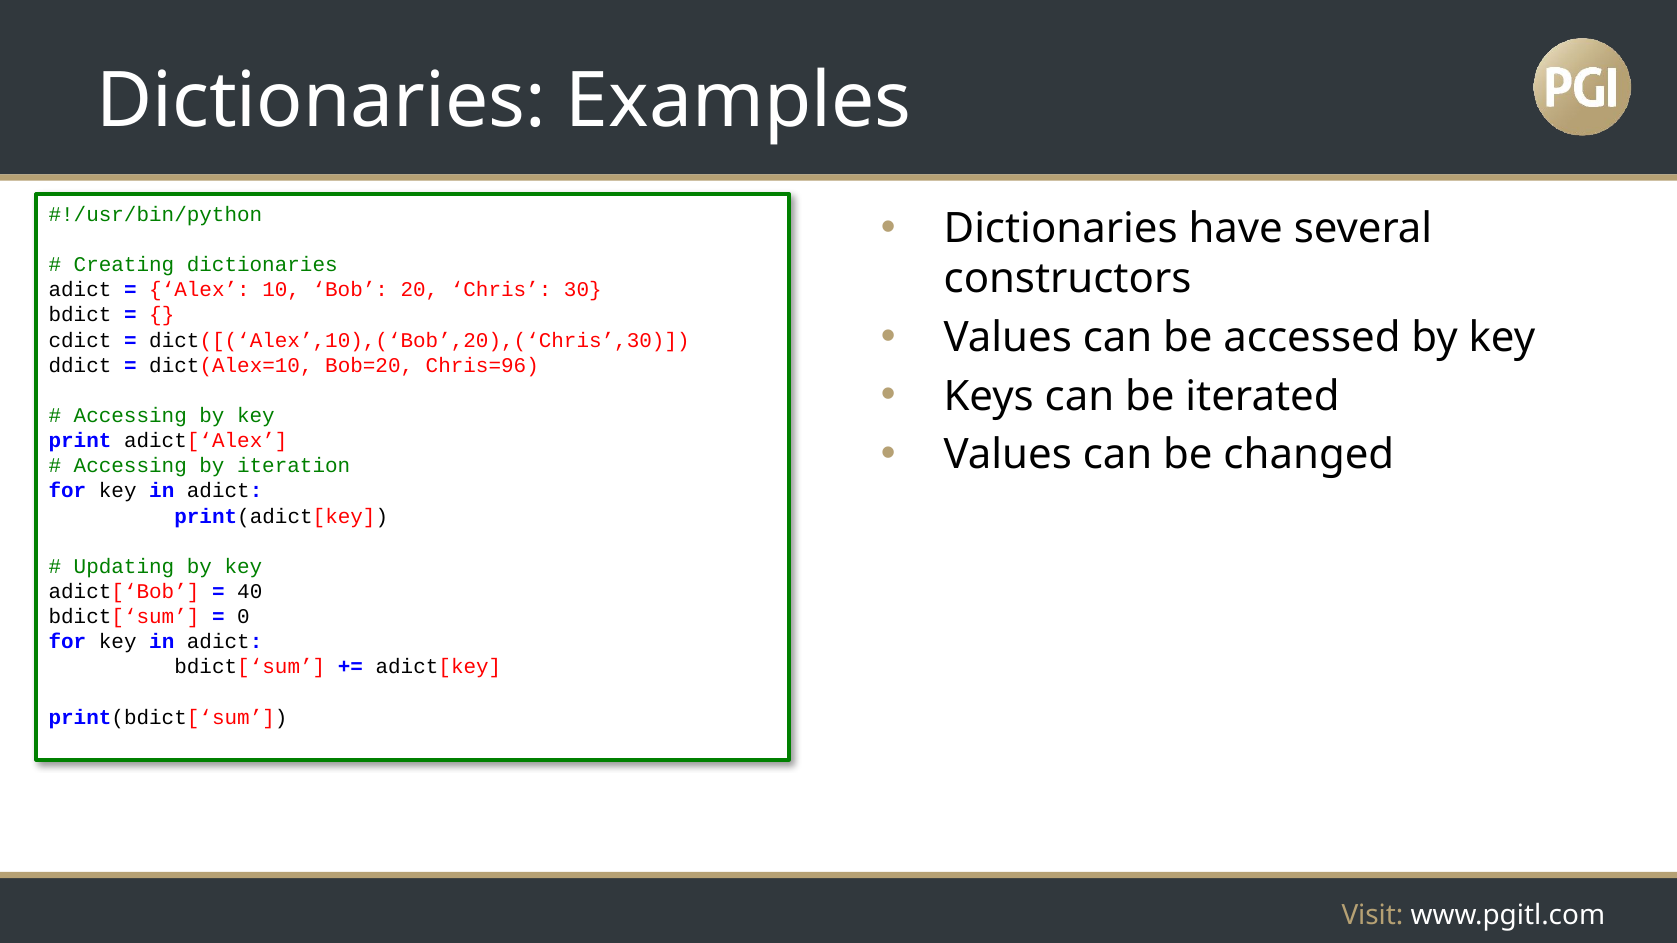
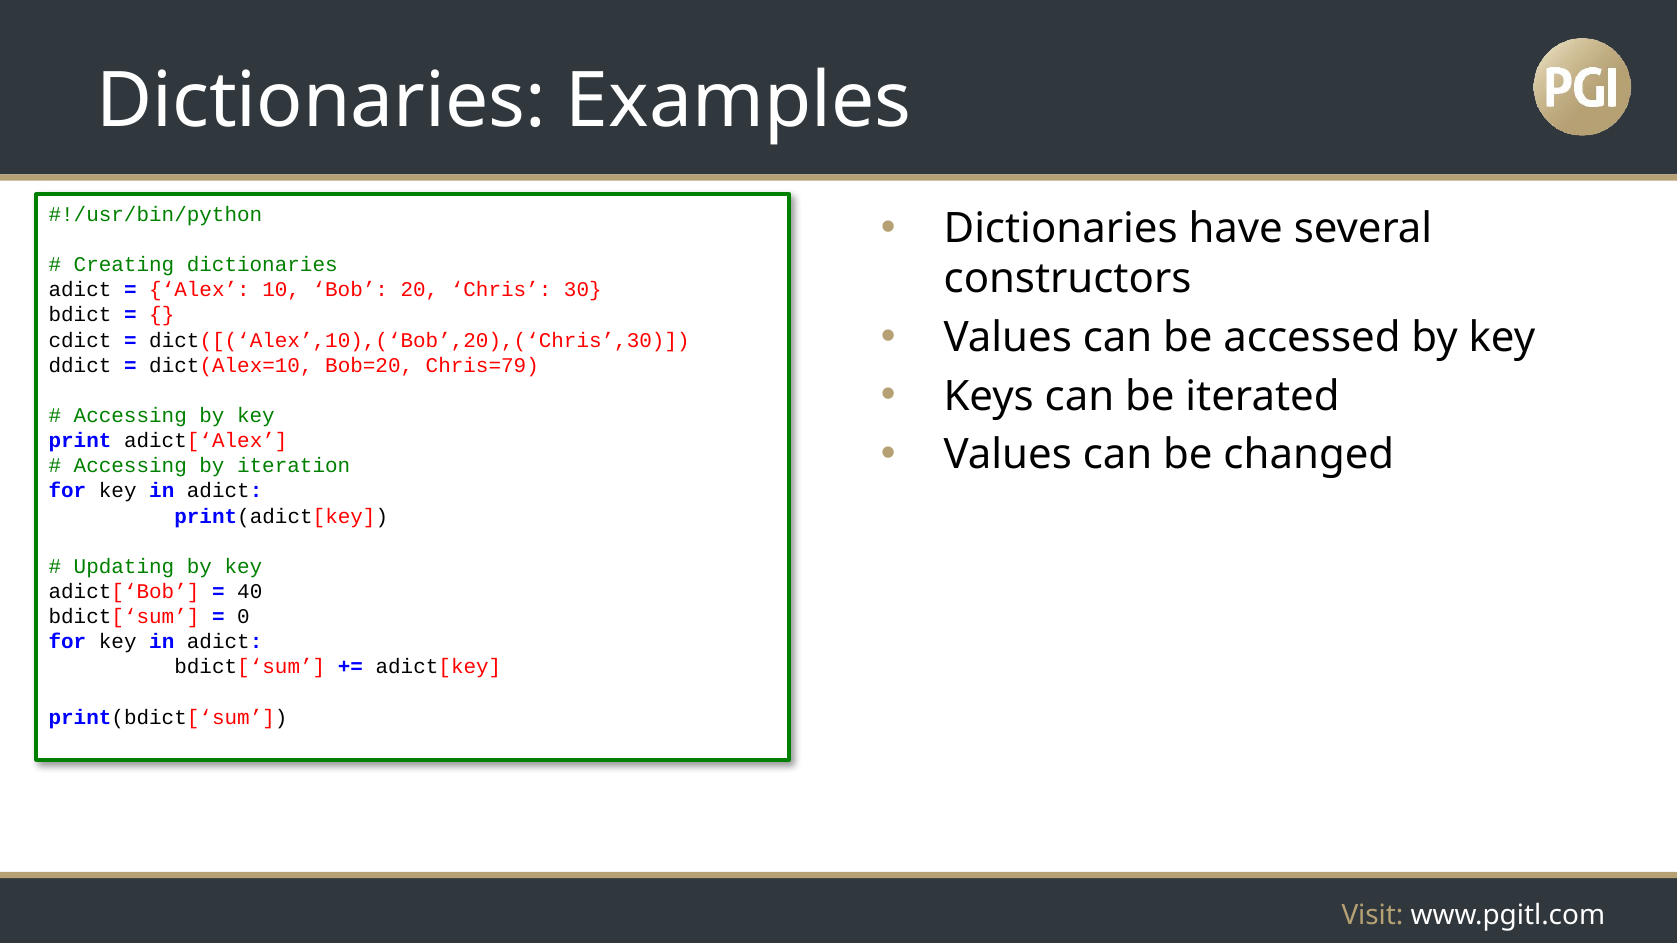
Chris=96: Chris=96 -> Chris=79 (482, 365)
